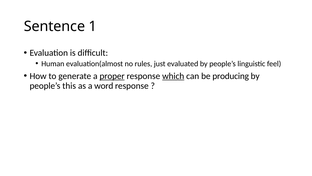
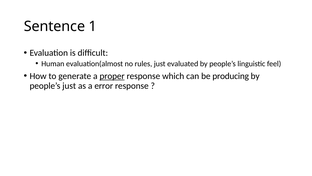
which underline: present -> none (173, 76)
people’s this: this -> just (69, 86)
word: word -> error (104, 86)
